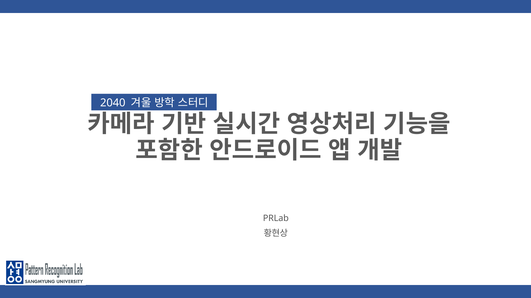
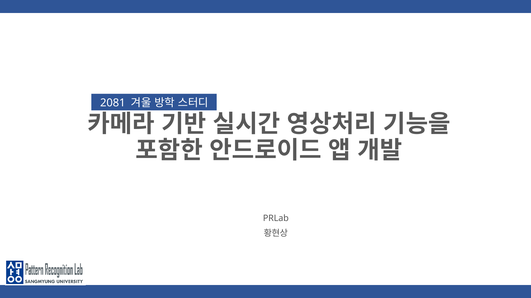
2040: 2040 -> 2081 (113, 103)
